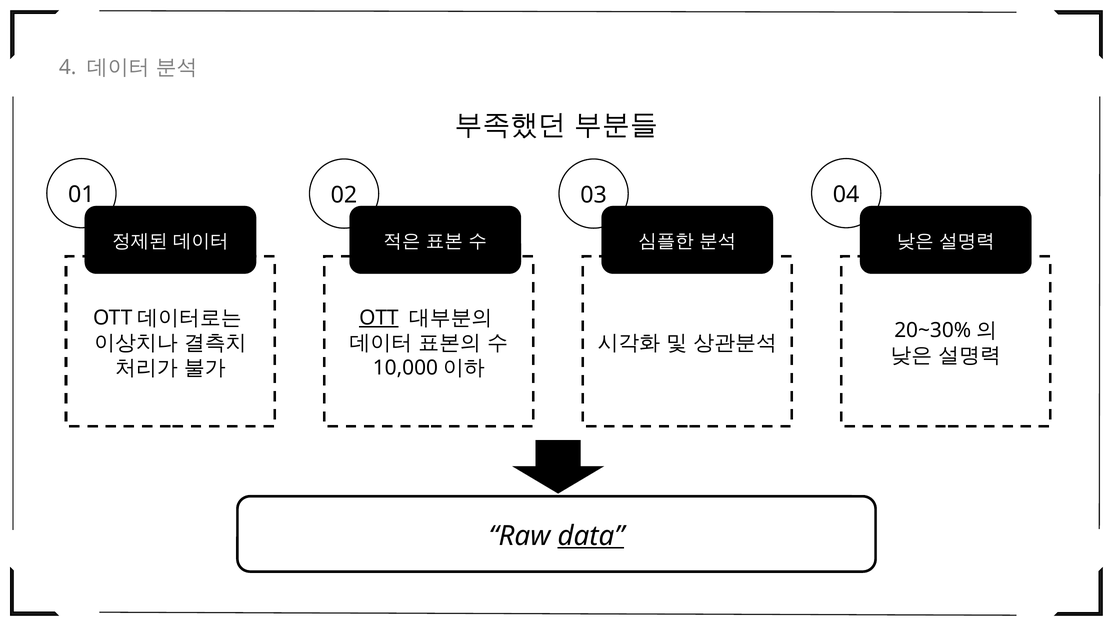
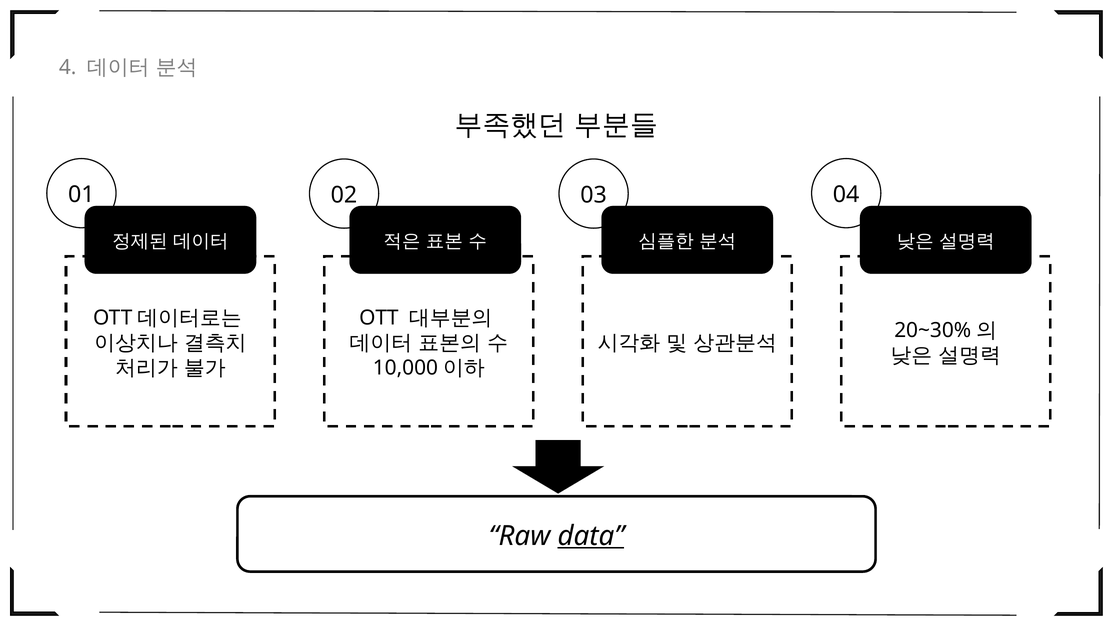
OTT underline: present -> none (379, 318)
